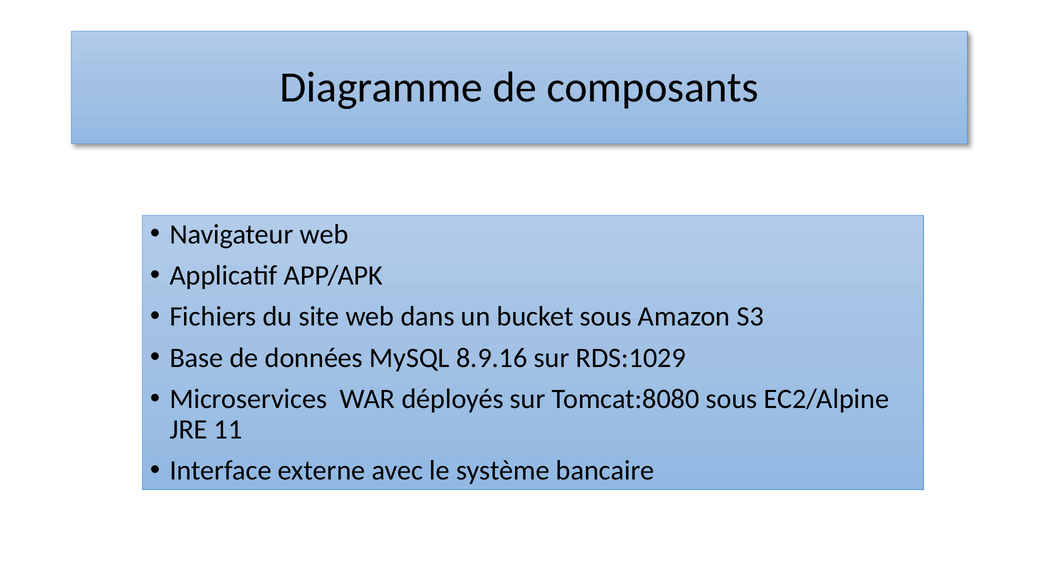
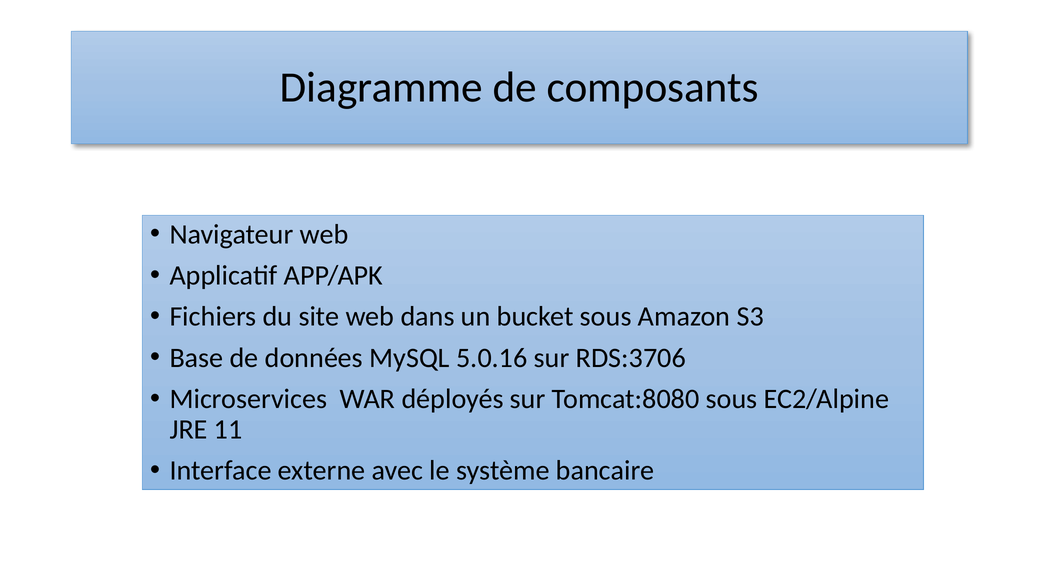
8.9.16: 8.9.16 -> 5.0.16 (492, 358)
RDS:1029: RDS:1029 -> RDS:3706 (631, 358)
